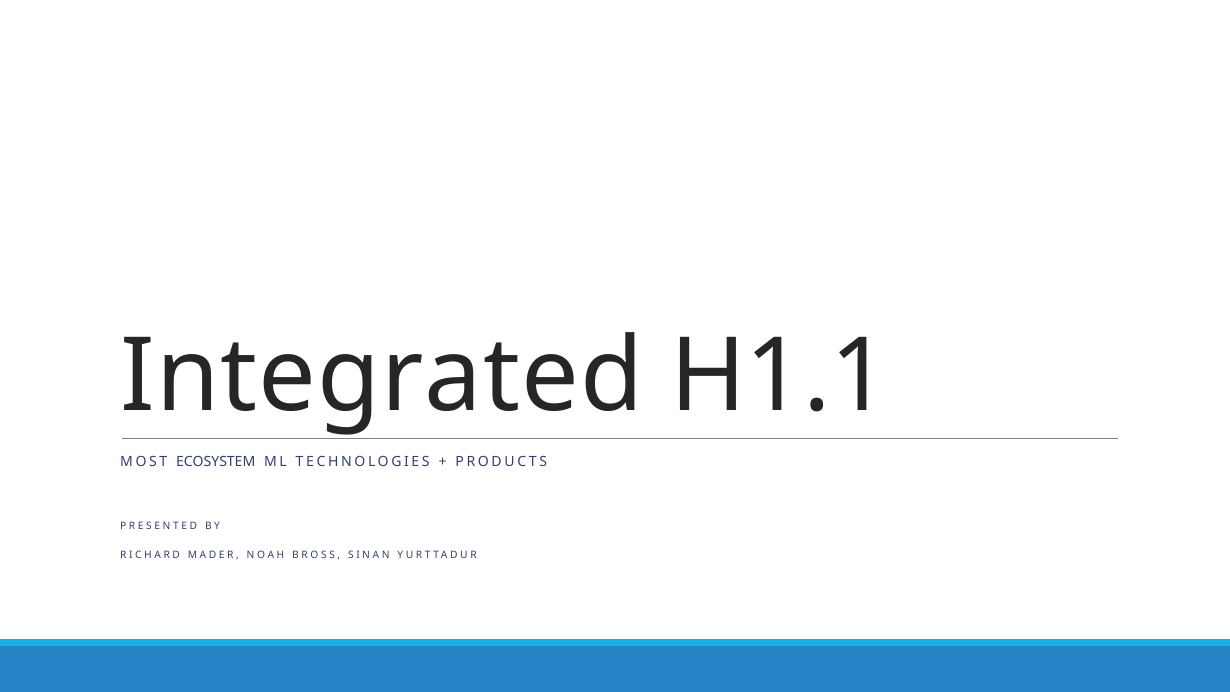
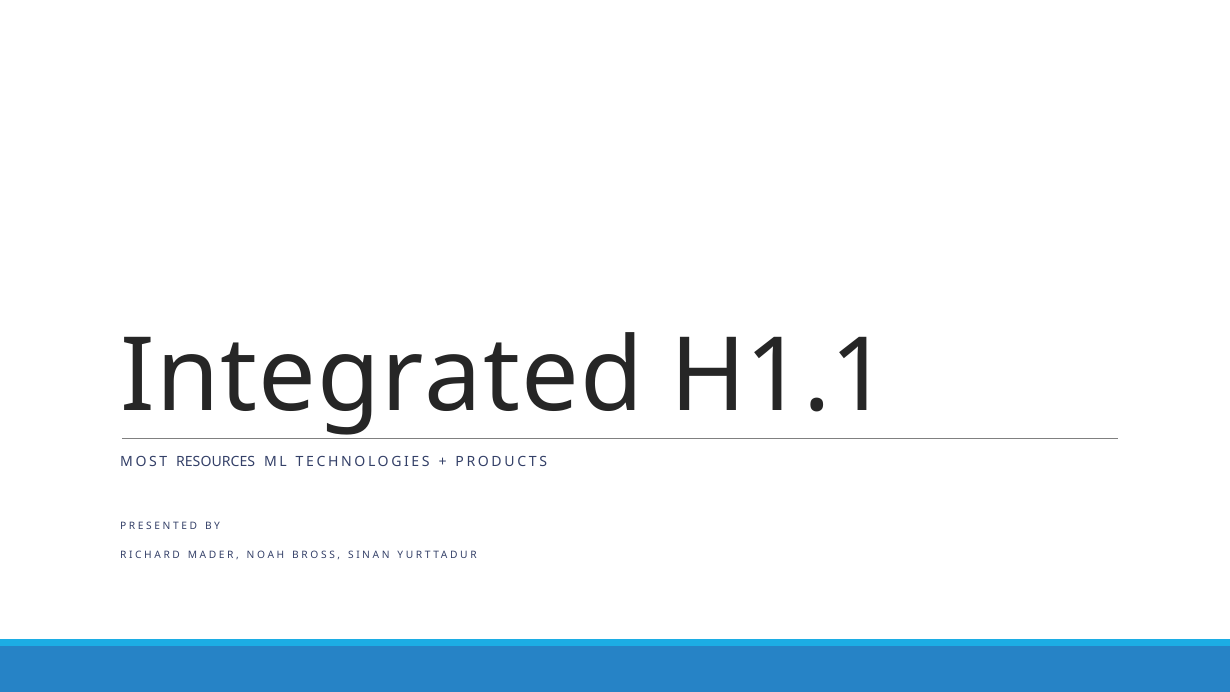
ECOSYSTEM: ECOSYSTEM -> RESOURCES (216, 462)
